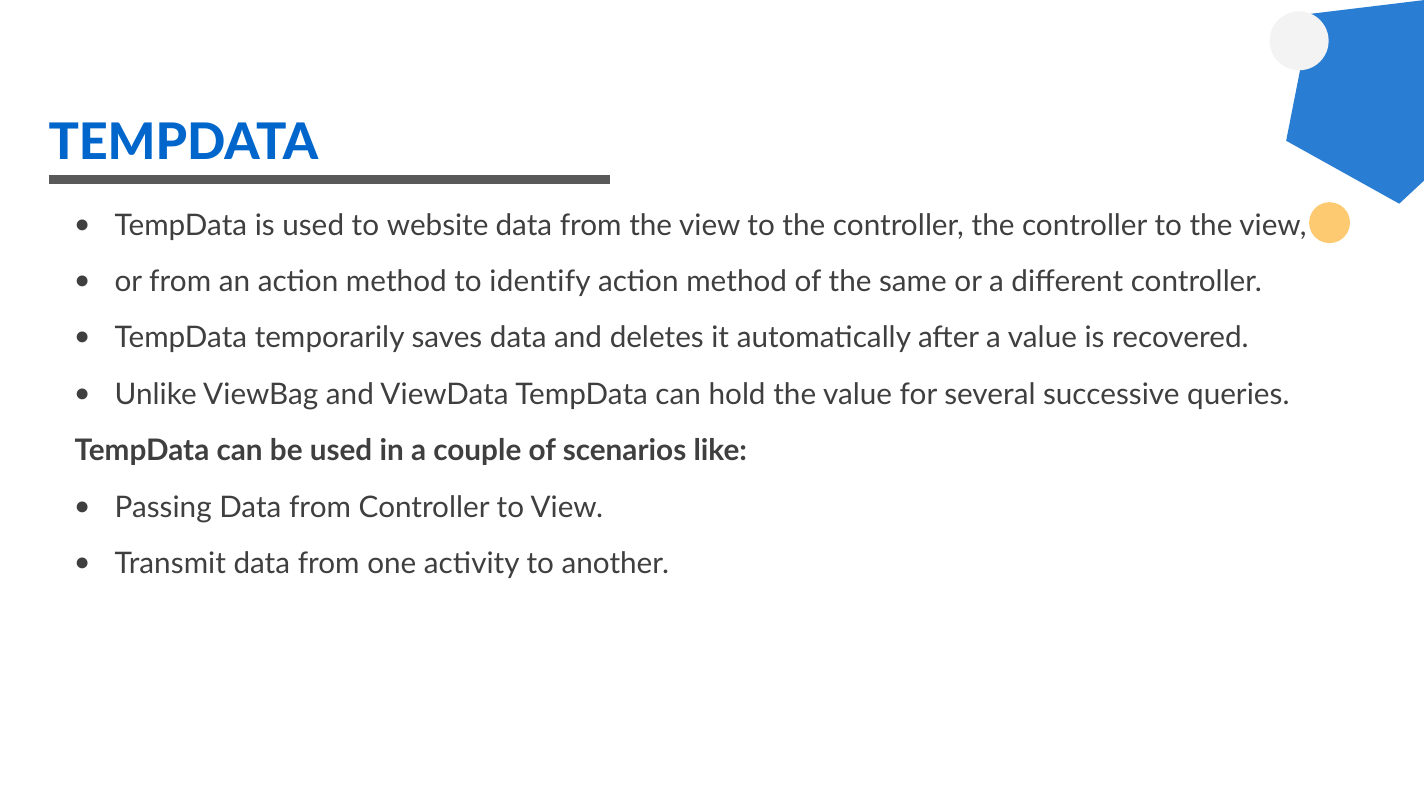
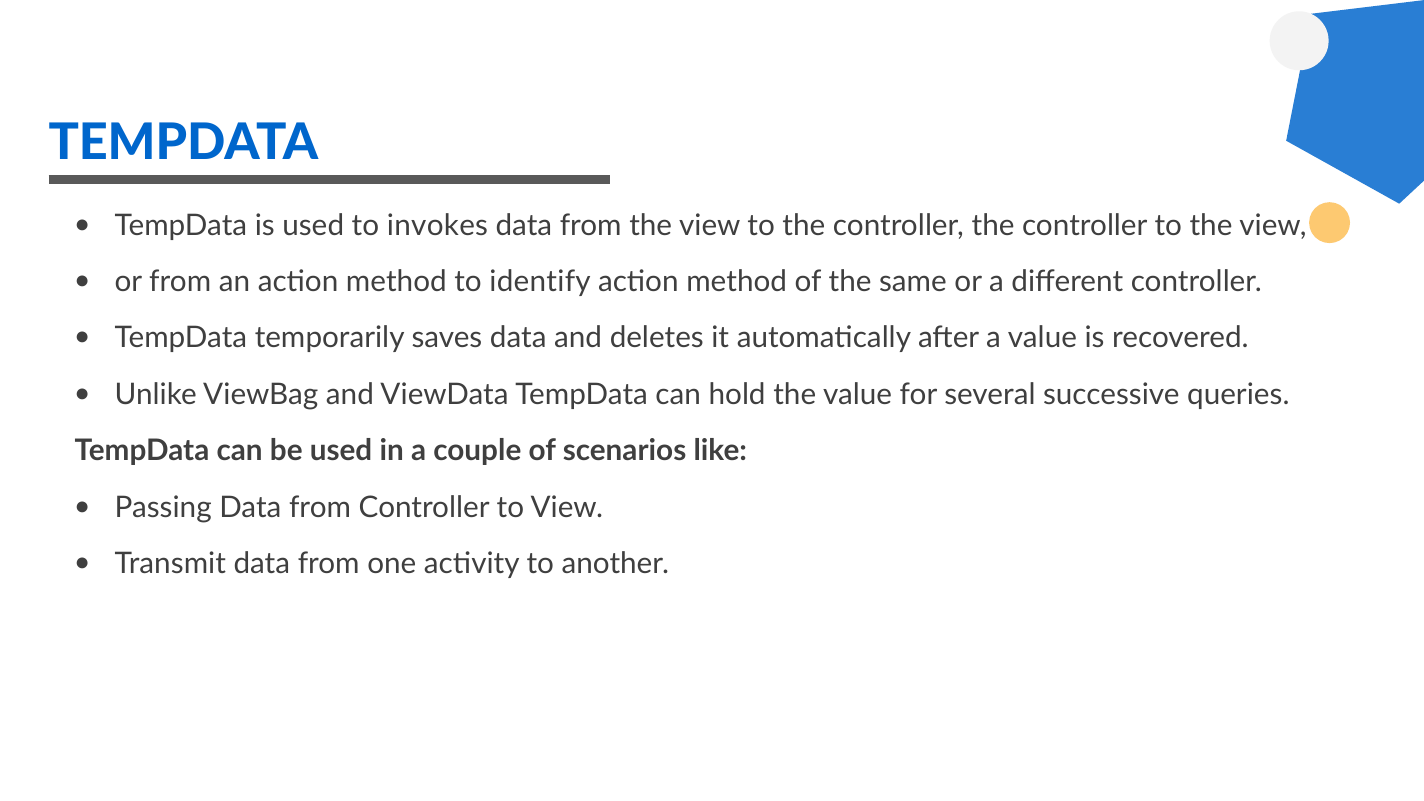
website: website -> invokes (437, 225)
